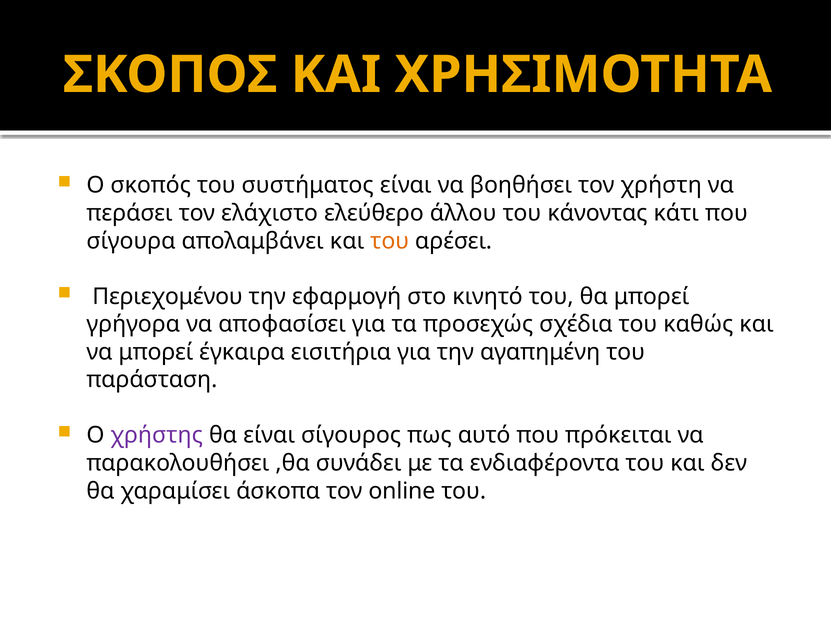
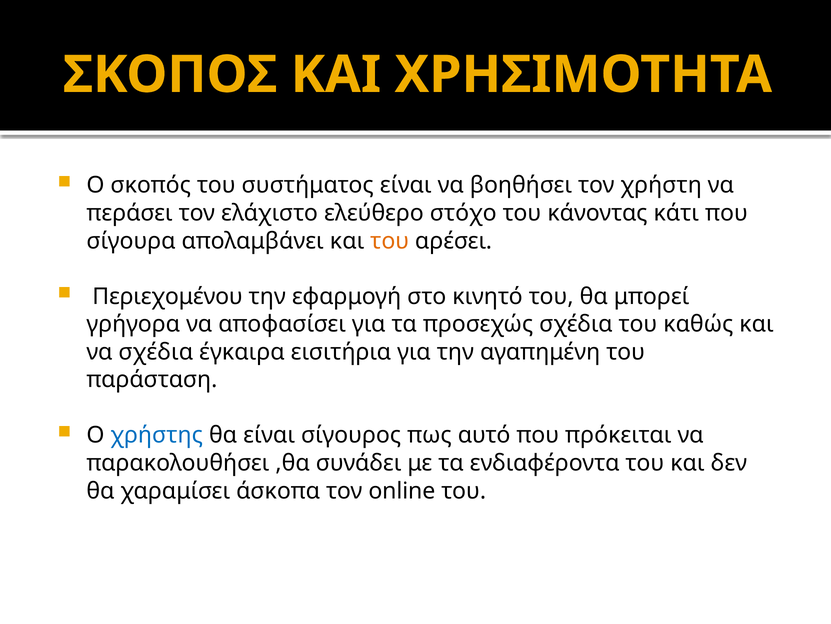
άλλου: άλλου -> στόχο (463, 213)
να μπορεί: μπορεί -> σχέδια (156, 352)
χρήστης colour: purple -> blue (157, 435)
